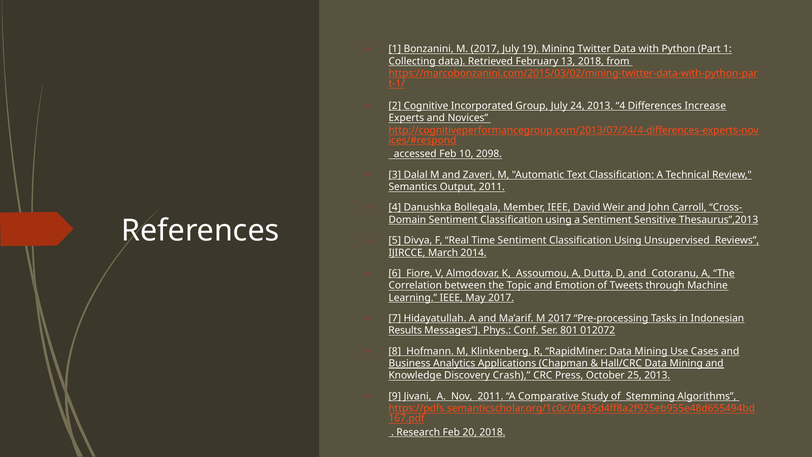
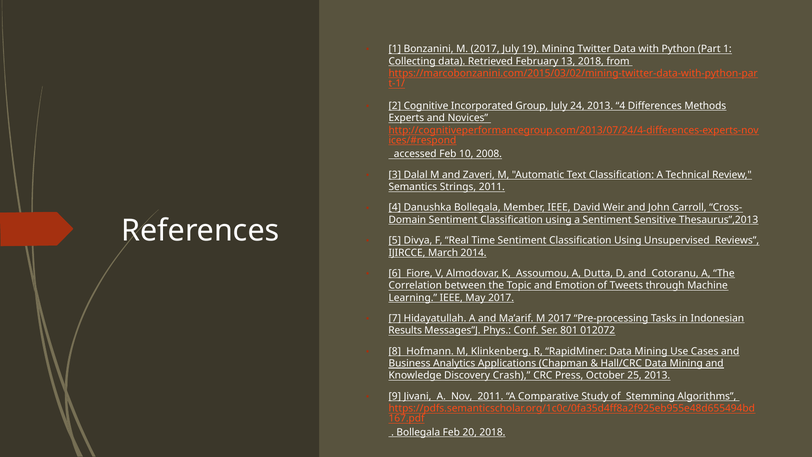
Increase: Increase -> Methods (705, 106)
2098: 2098 -> 2008 (489, 154)
Output: Output -> Strings (458, 187)
Research: Research -> Bollegala (418, 432)
